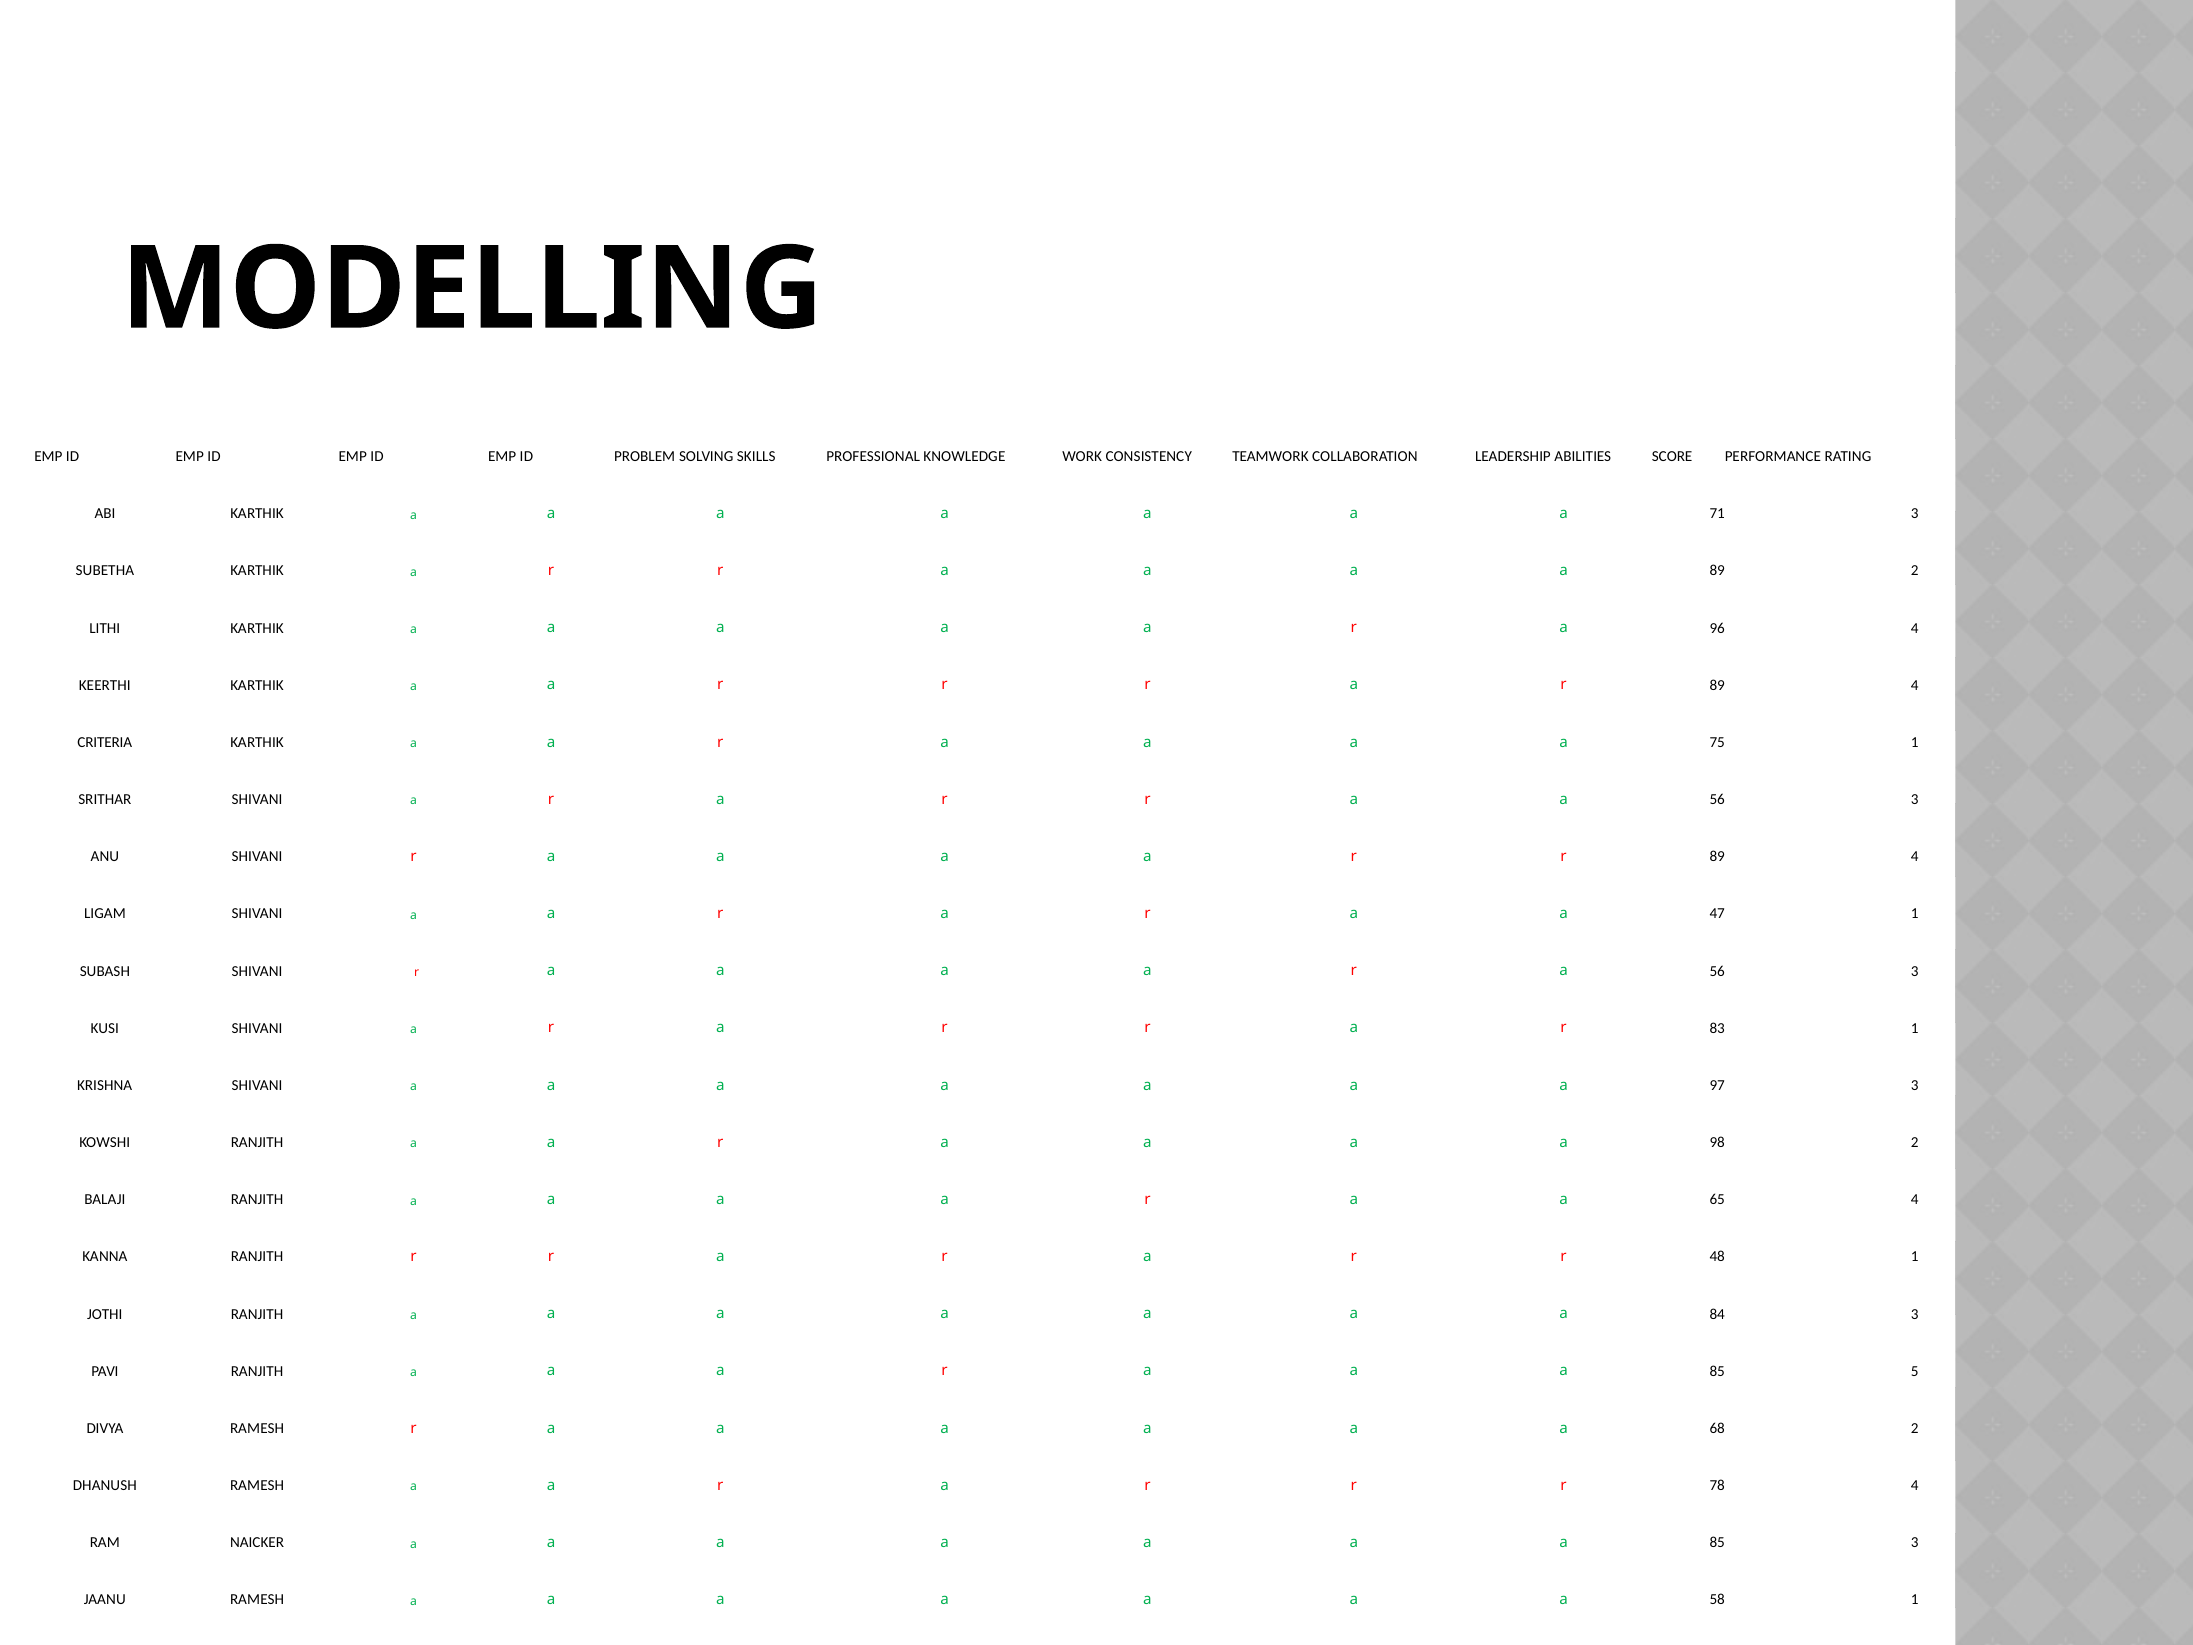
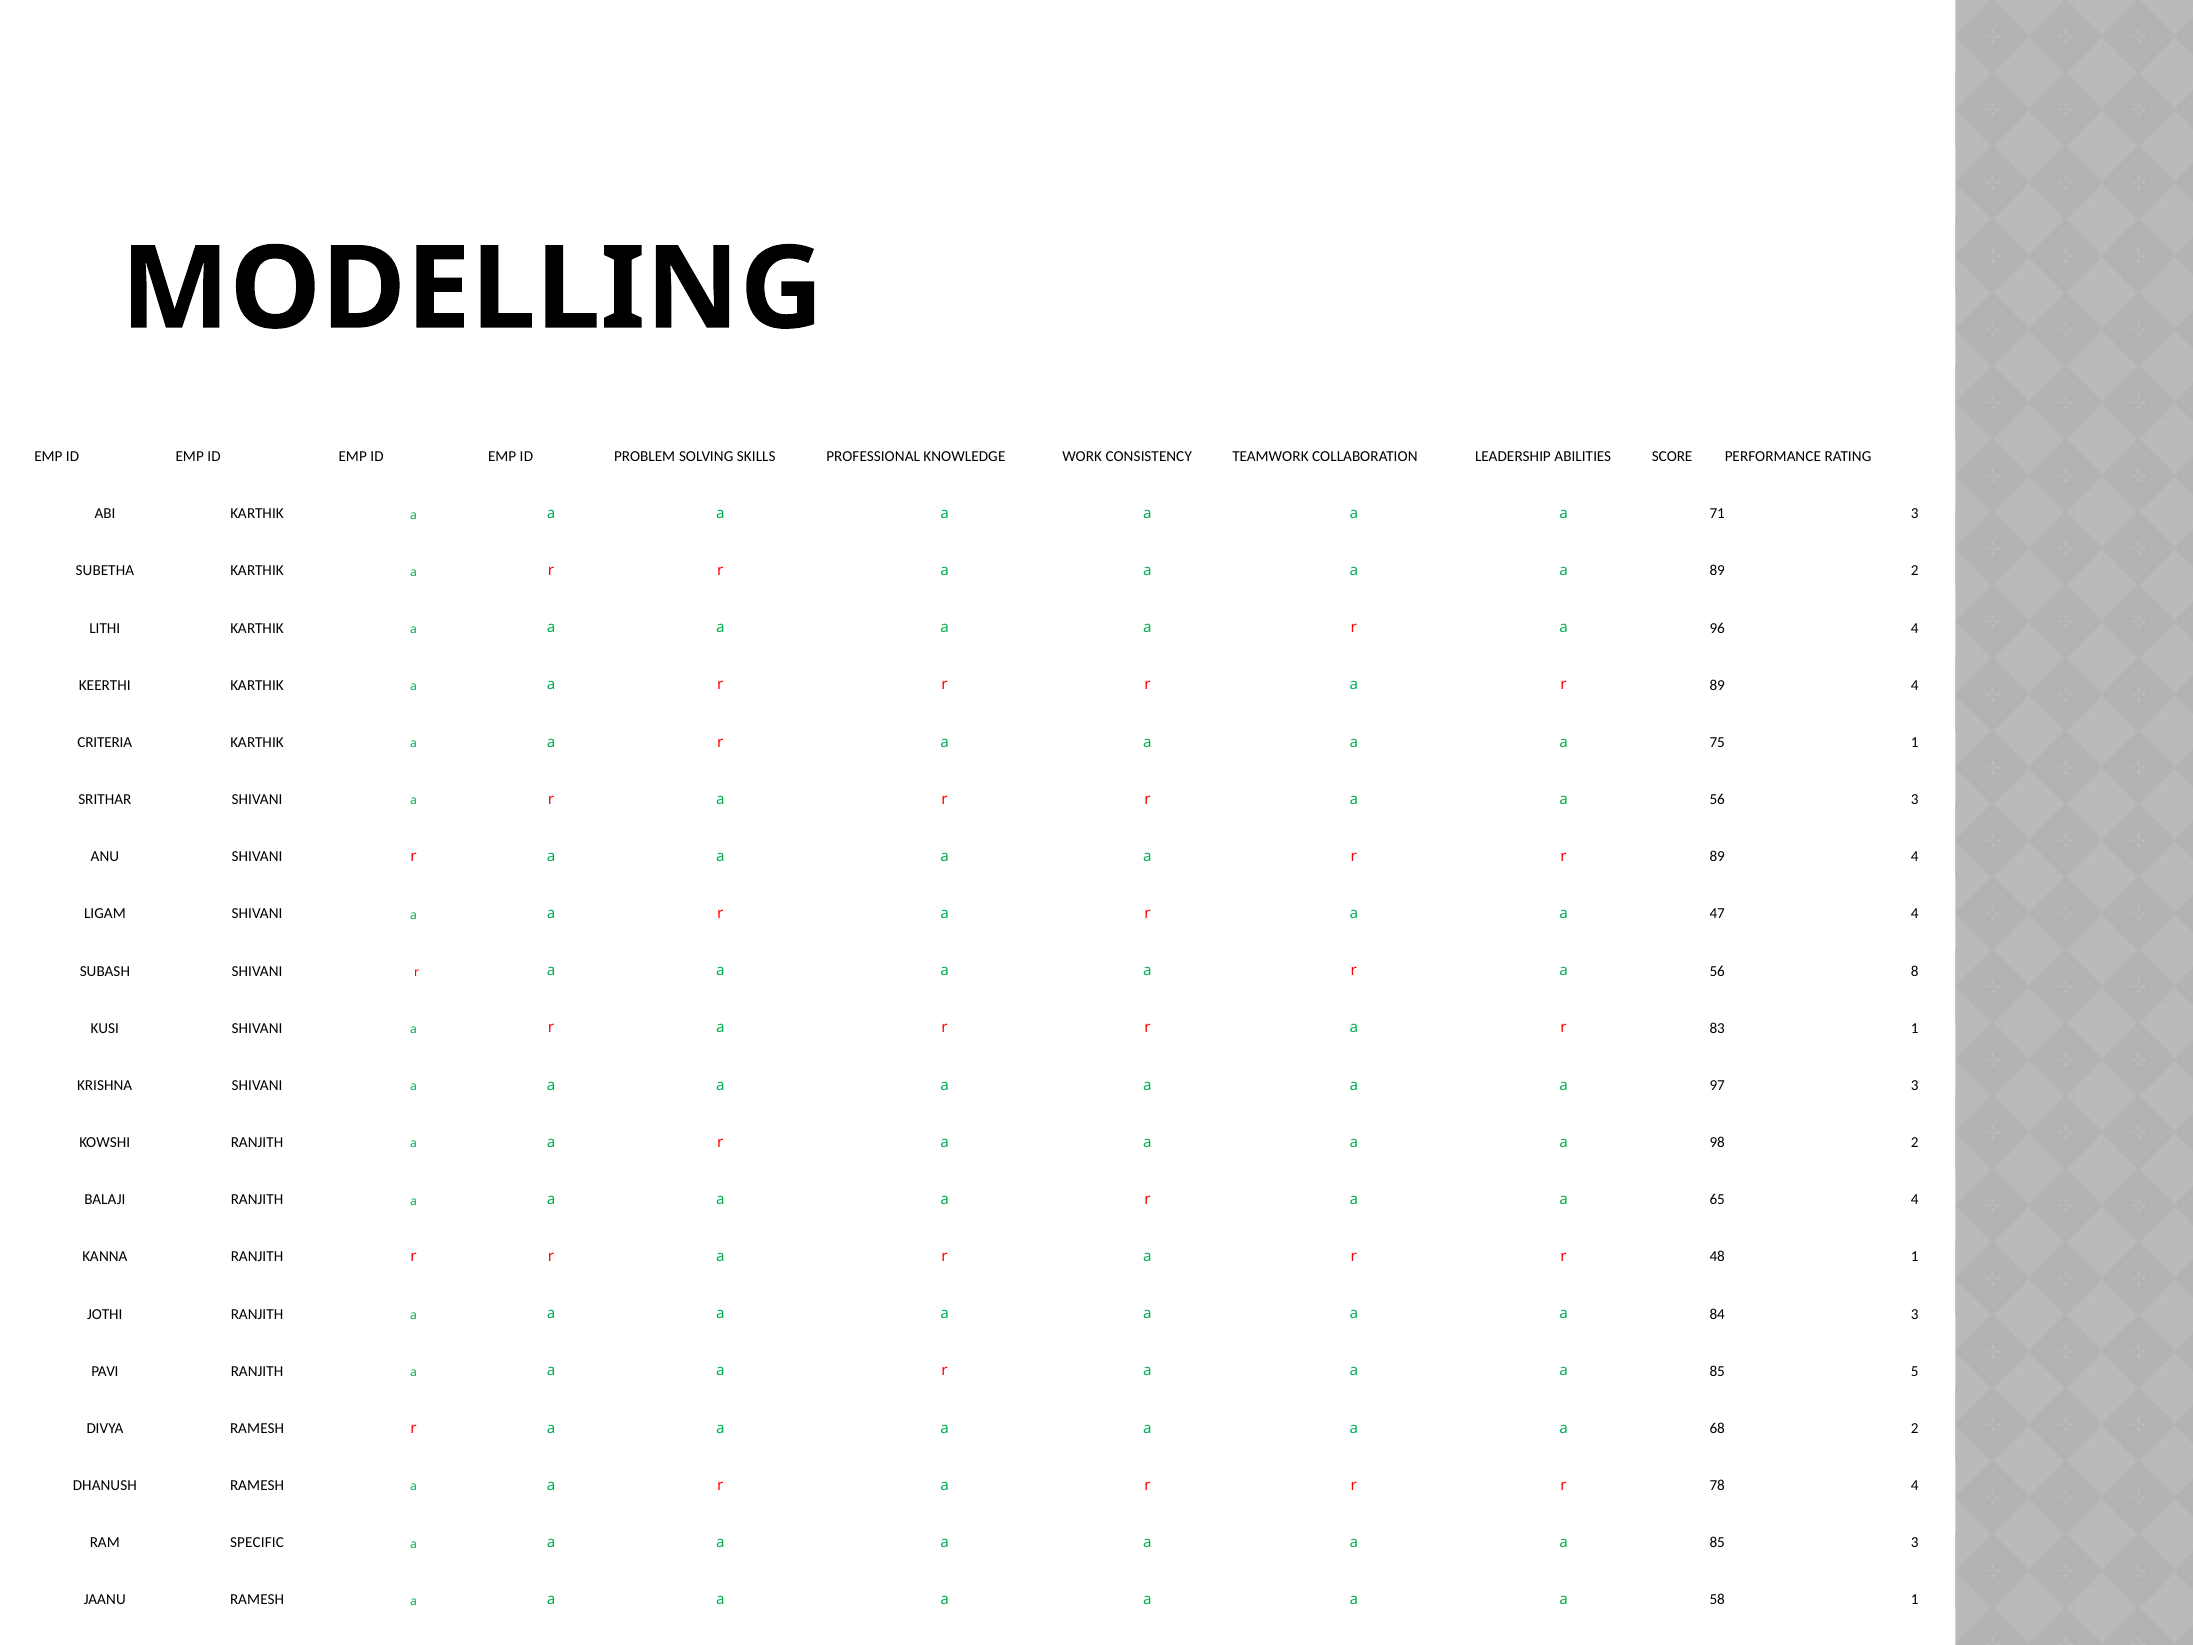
47 1: 1 -> 4 (1915, 914)
r a 56 3: 3 -> 8 (1915, 971)
NAICKER: NAICKER -> SPECIFIC (257, 1543)
